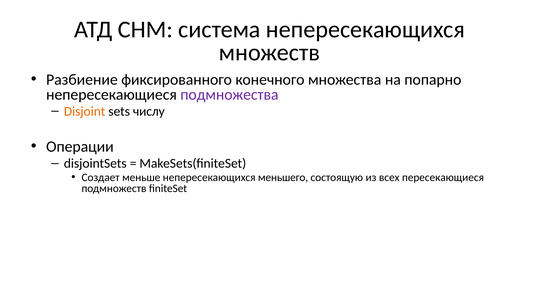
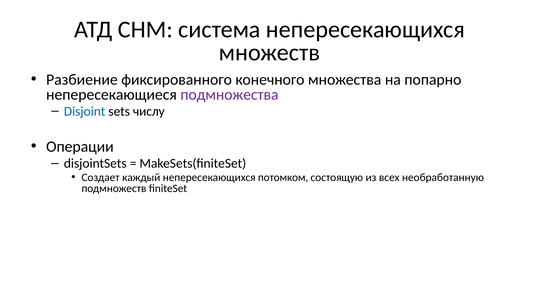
Disjoint colour: orange -> blue (85, 111)
меньше: меньше -> каждый (141, 178)
меньшего: меньшего -> потомком (283, 178)
пересекающиеся: пересекающиеся -> необработанную (443, 178)
